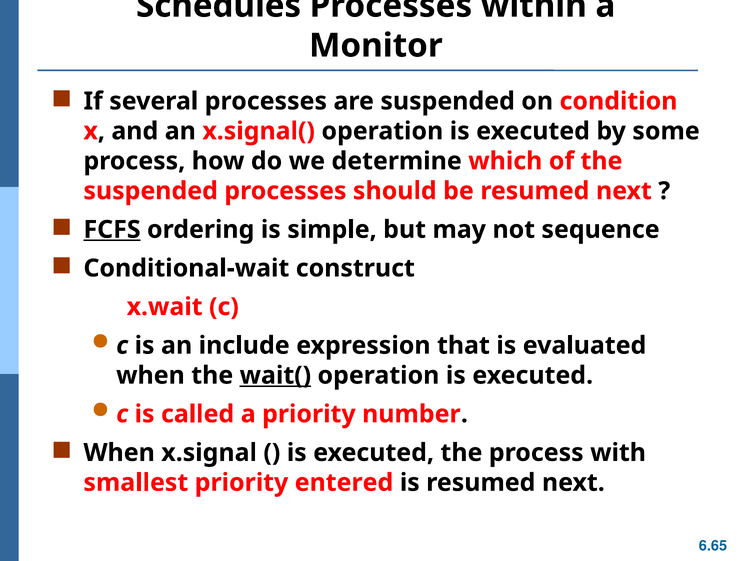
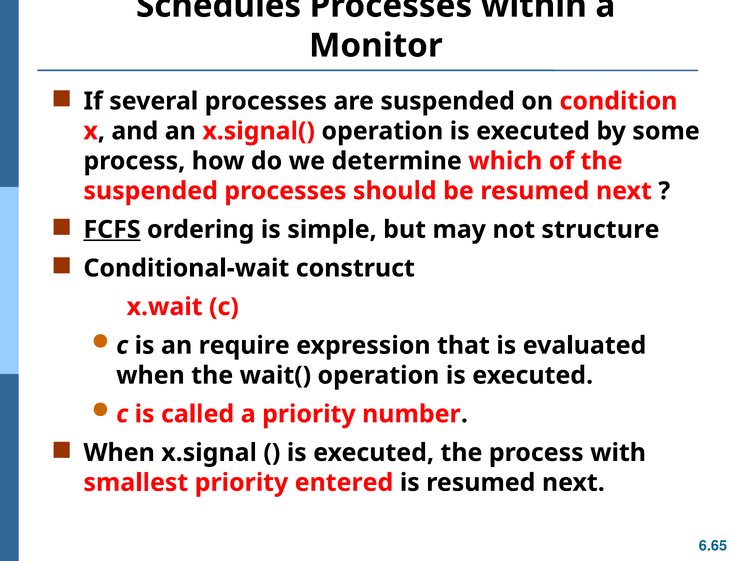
sequence: sequence -> structure (600, 230)
include: include -> require (244, 346)
wait( underline: present -> none (275, 375)
